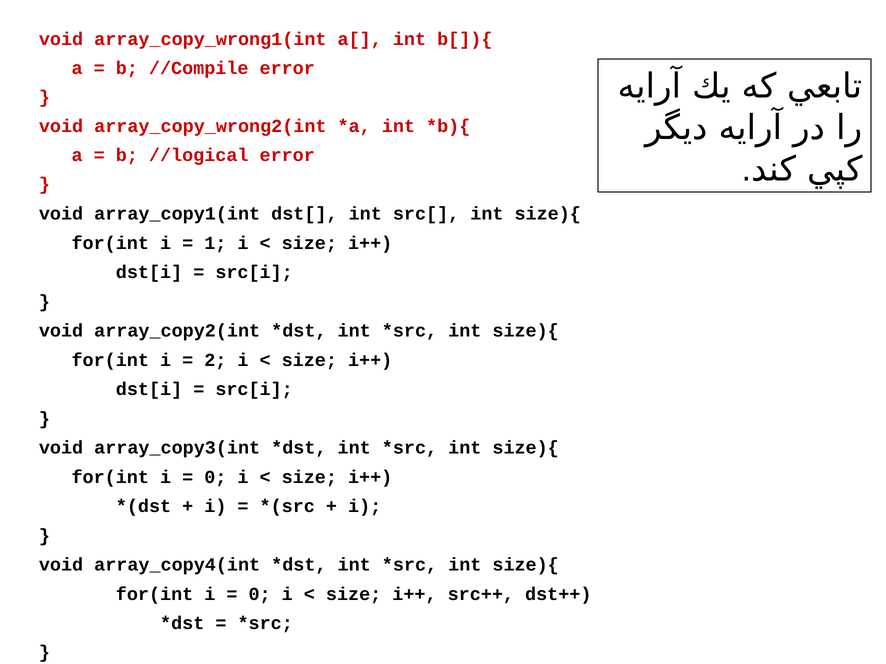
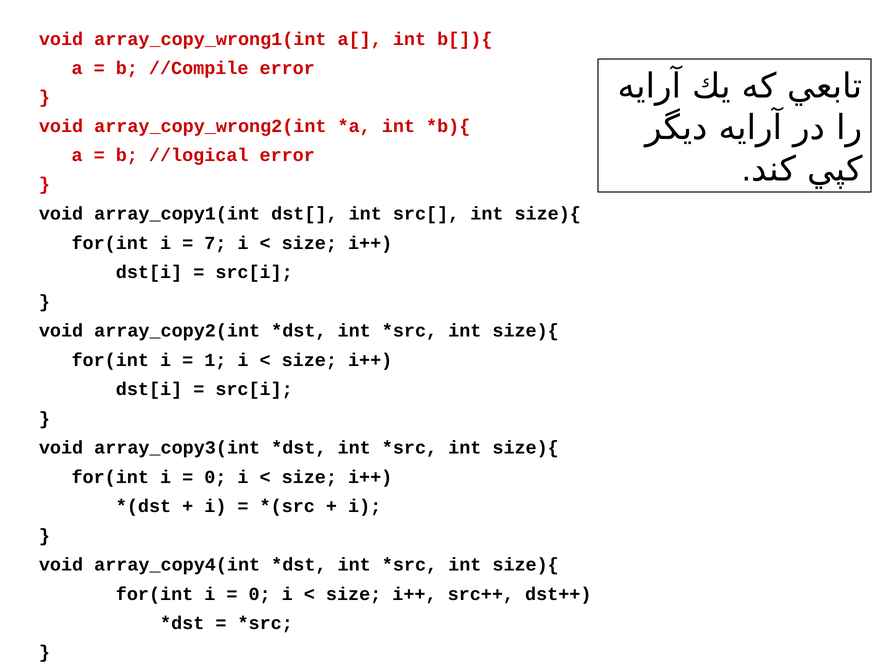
1: 1 -> 7 (215, 243)
2: 2 -> 1 (215, 360)
